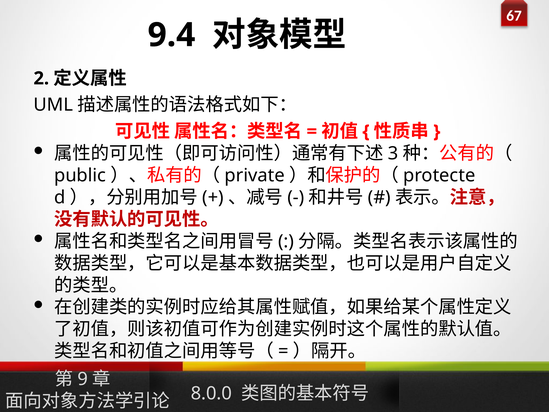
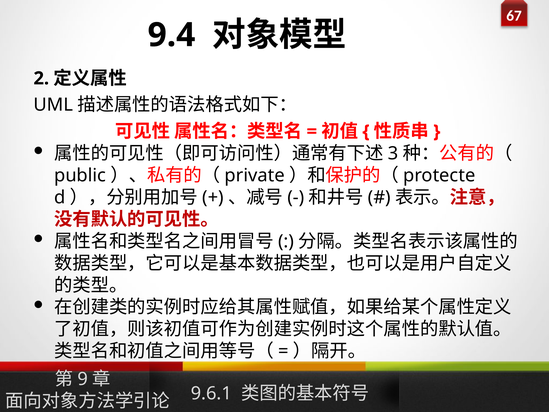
8.0.0: 8.0.0 -> 9.6.1 (211, 393)
